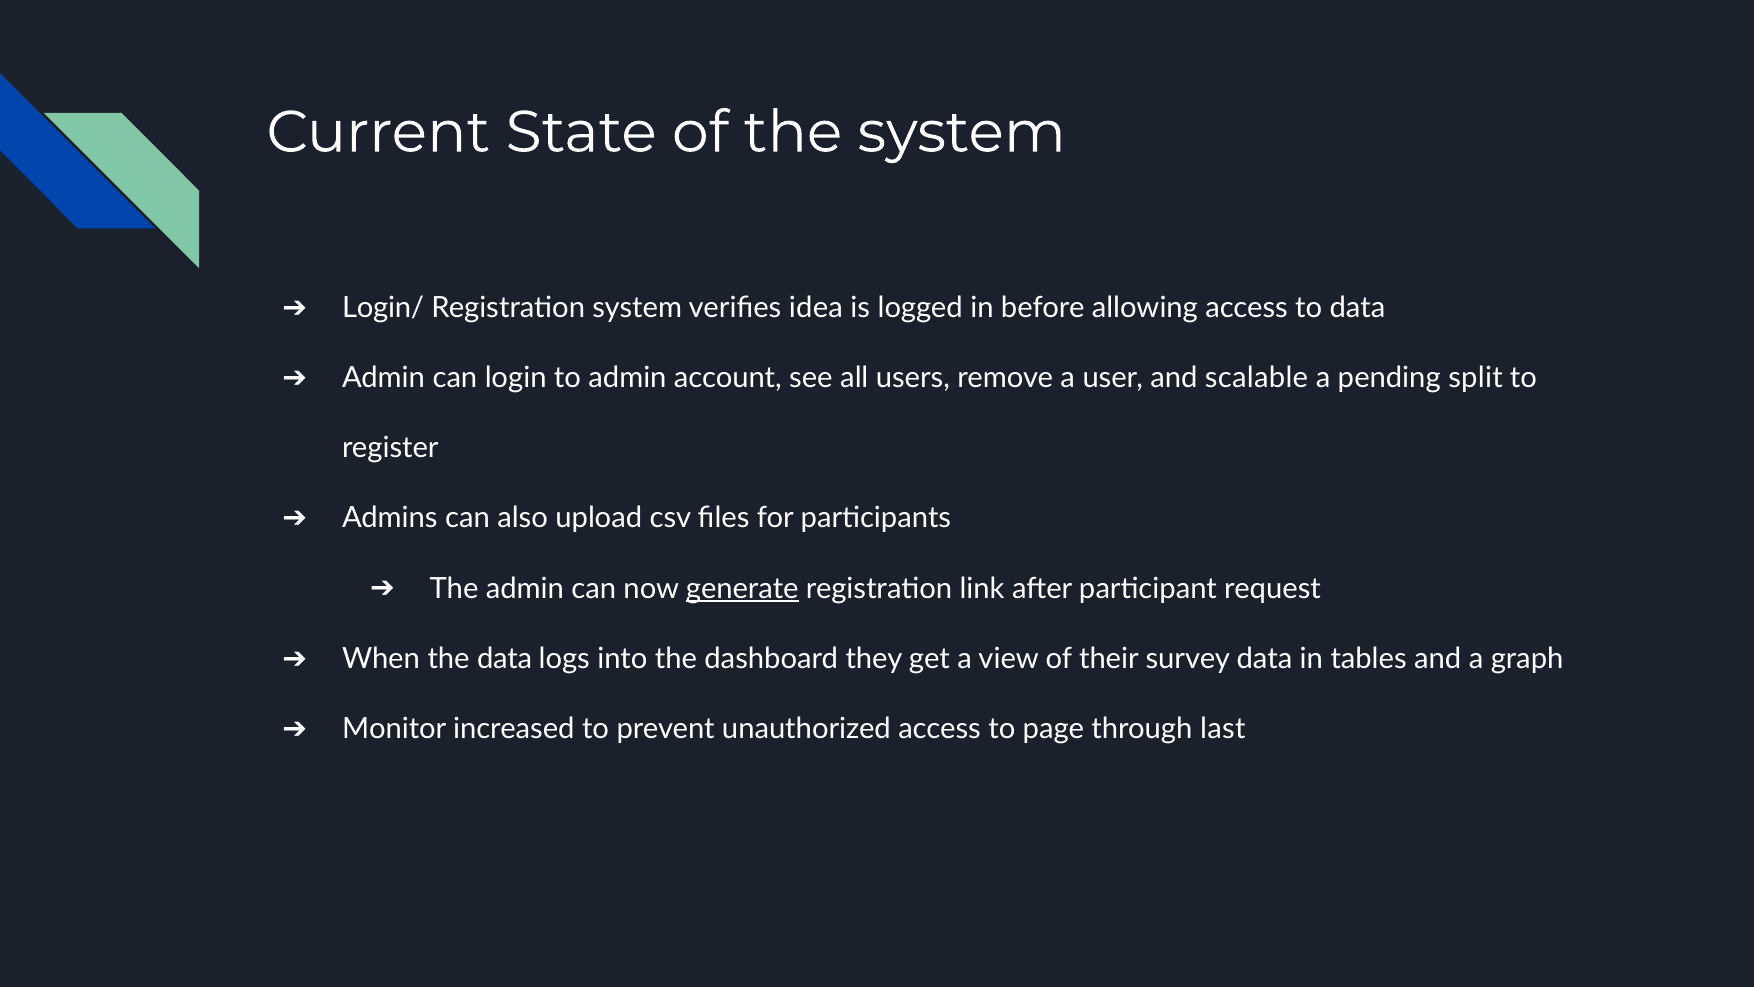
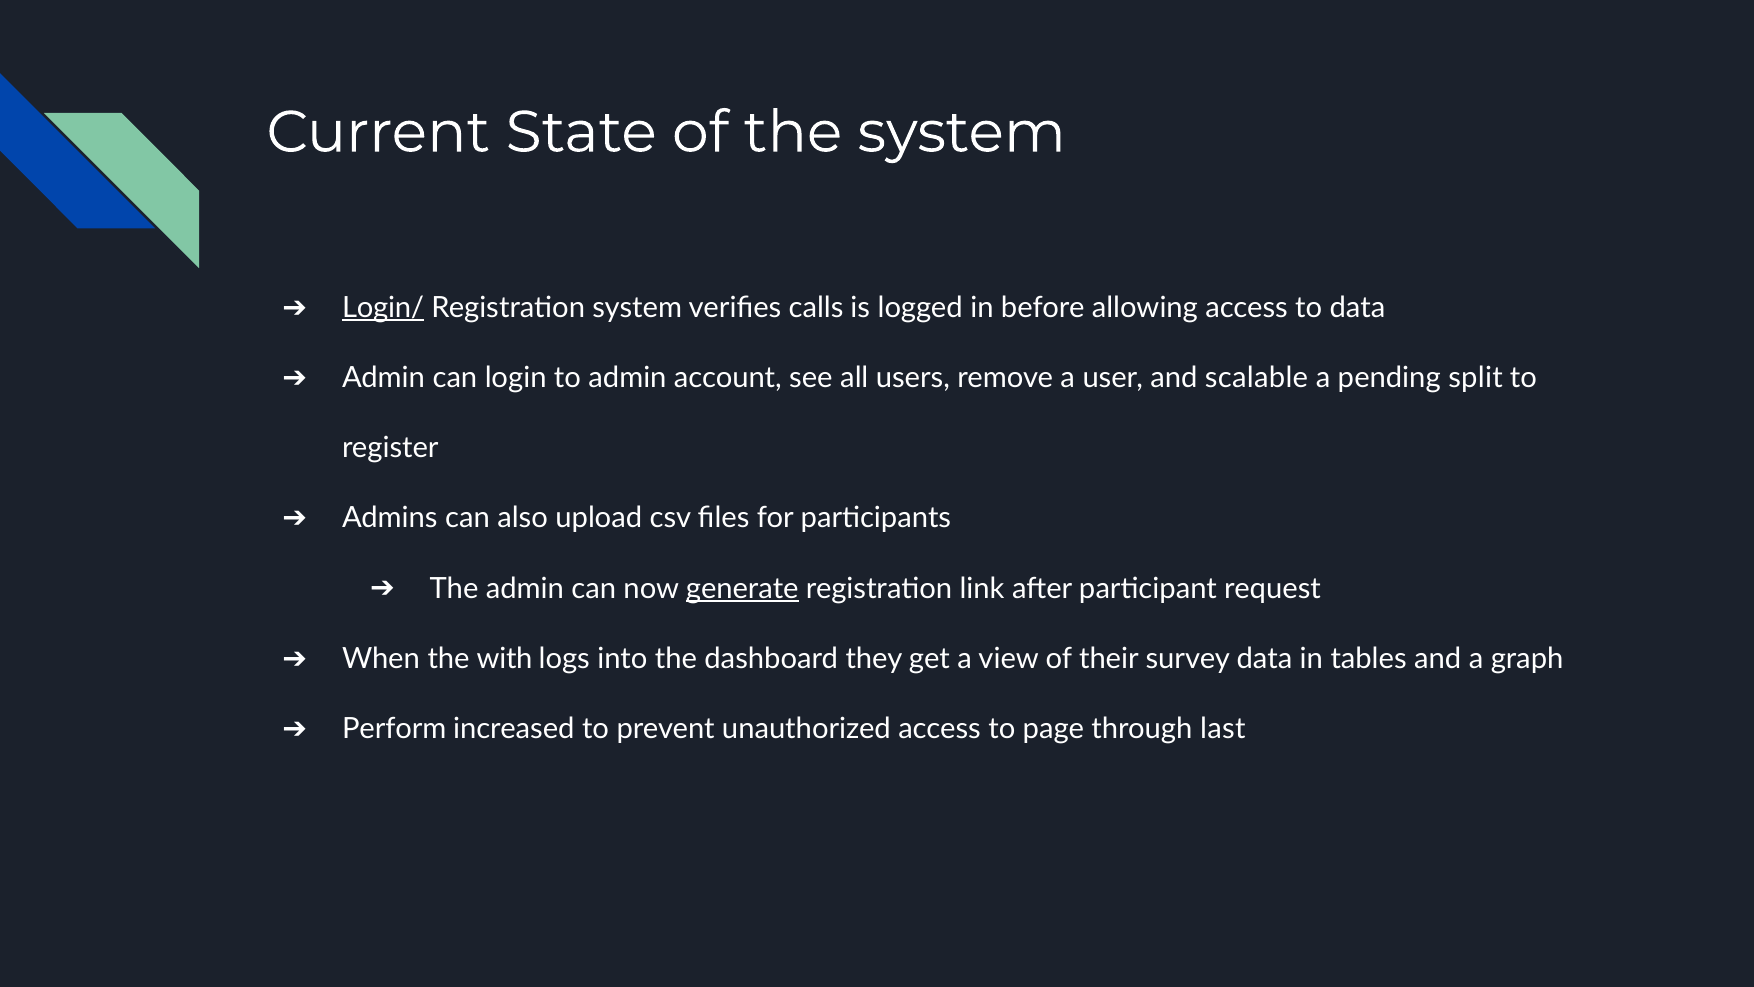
Login/ underline: none -> present (383, 308)
idea: idea -> calls (816, 308)
the data: data -> with (505, 658)
Monitor: Monitor -> Perform (394, 729)
